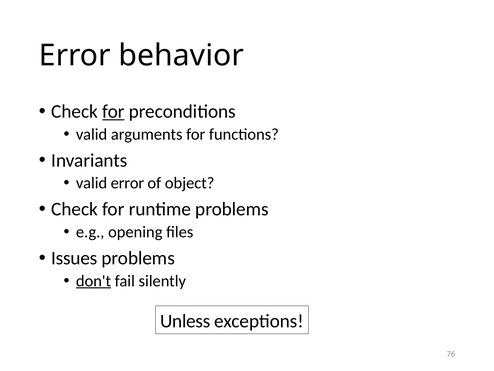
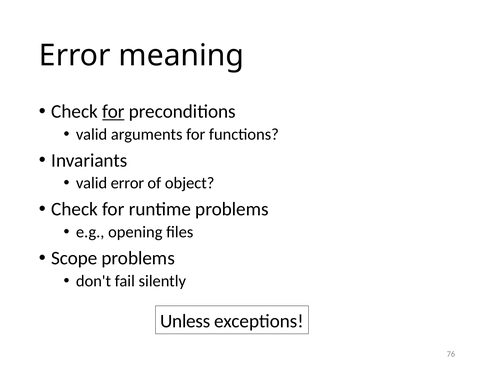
behavior: behavior -> meaning (181, 55)
Issues: Issues -> Scope (74, 258)
don't underline: present -> none (93, 281)
